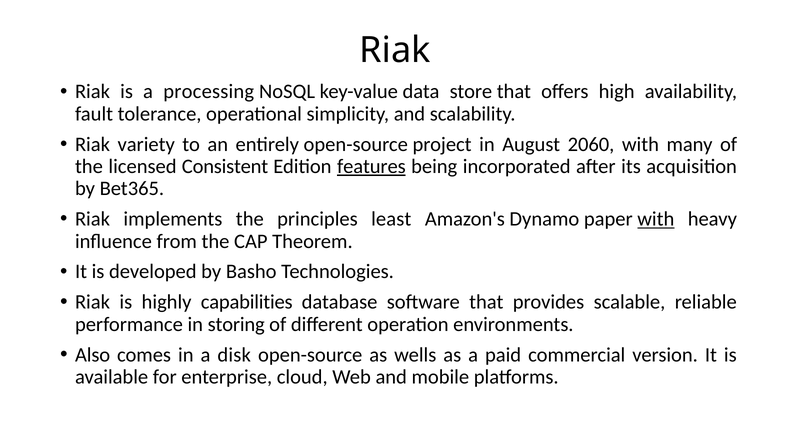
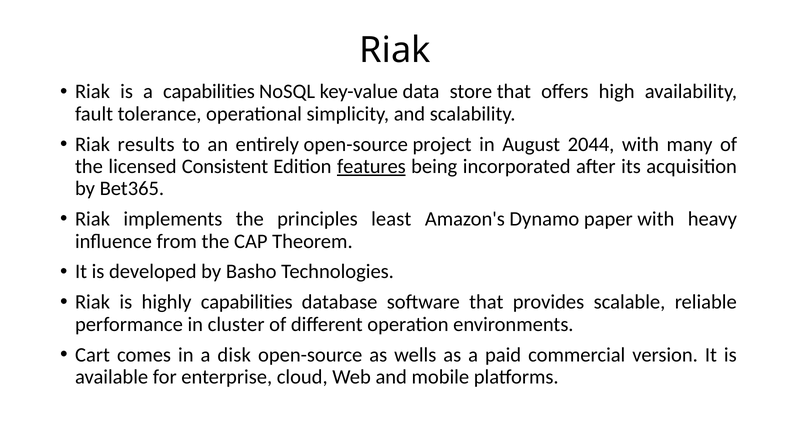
a processing: processing -> capabilities (209, 92)
variety: variety -> results (146, 144)
2060: 2060 -> 2044 (591, 144)
with underline: present -> none (656, 219)
storing: storing -> cluster (236, 325)
Also: Also -> Cart (93, 355)
